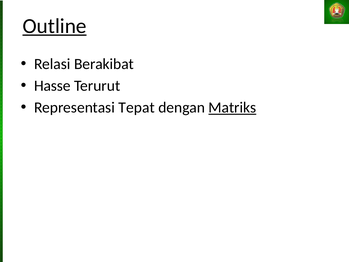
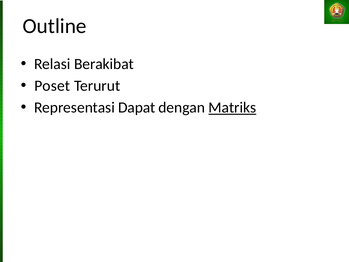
Outline underline: present -> none (55, 26)
Hasse: Hasse -> Poset (52, 86)
Tepat: Tepat -> Dapat (137, 107)
